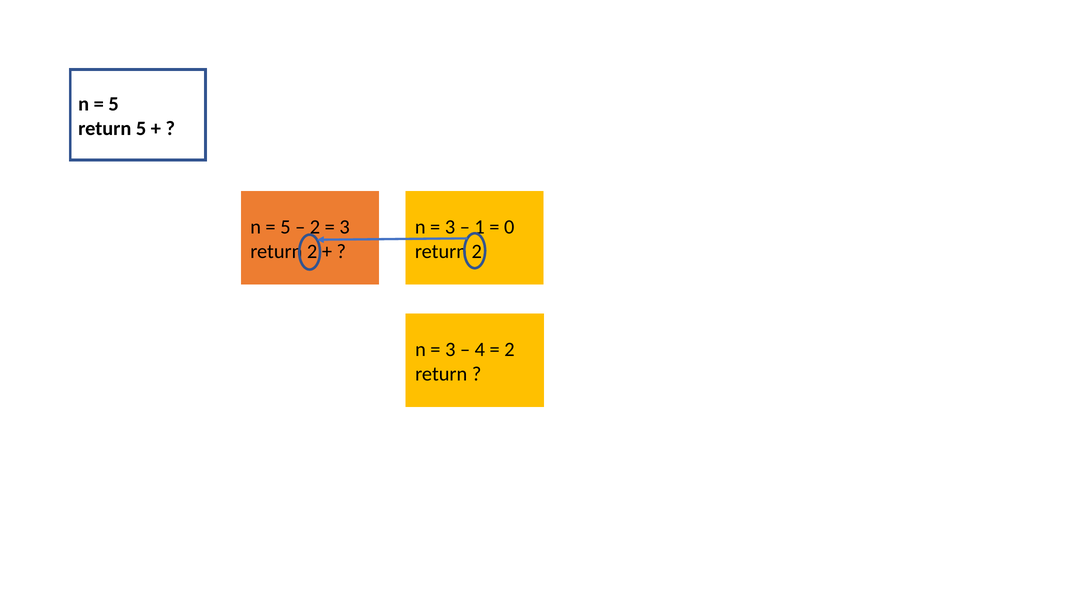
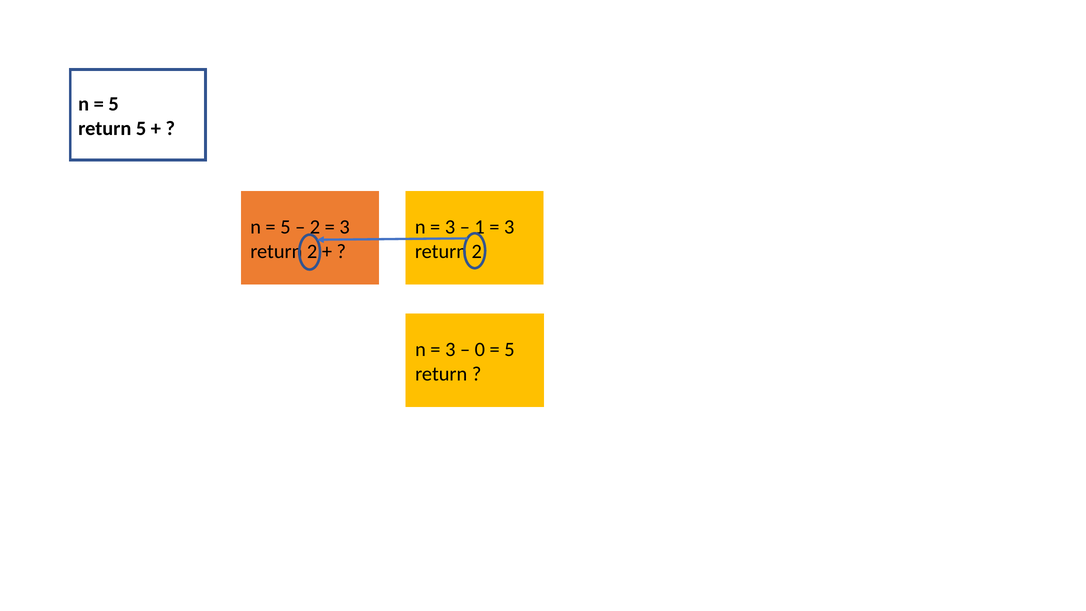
0: 0 -> 3 (509, 227)
4: 4 -> 0 (480, 349)
2: 2 -> 5 (510, 349)
